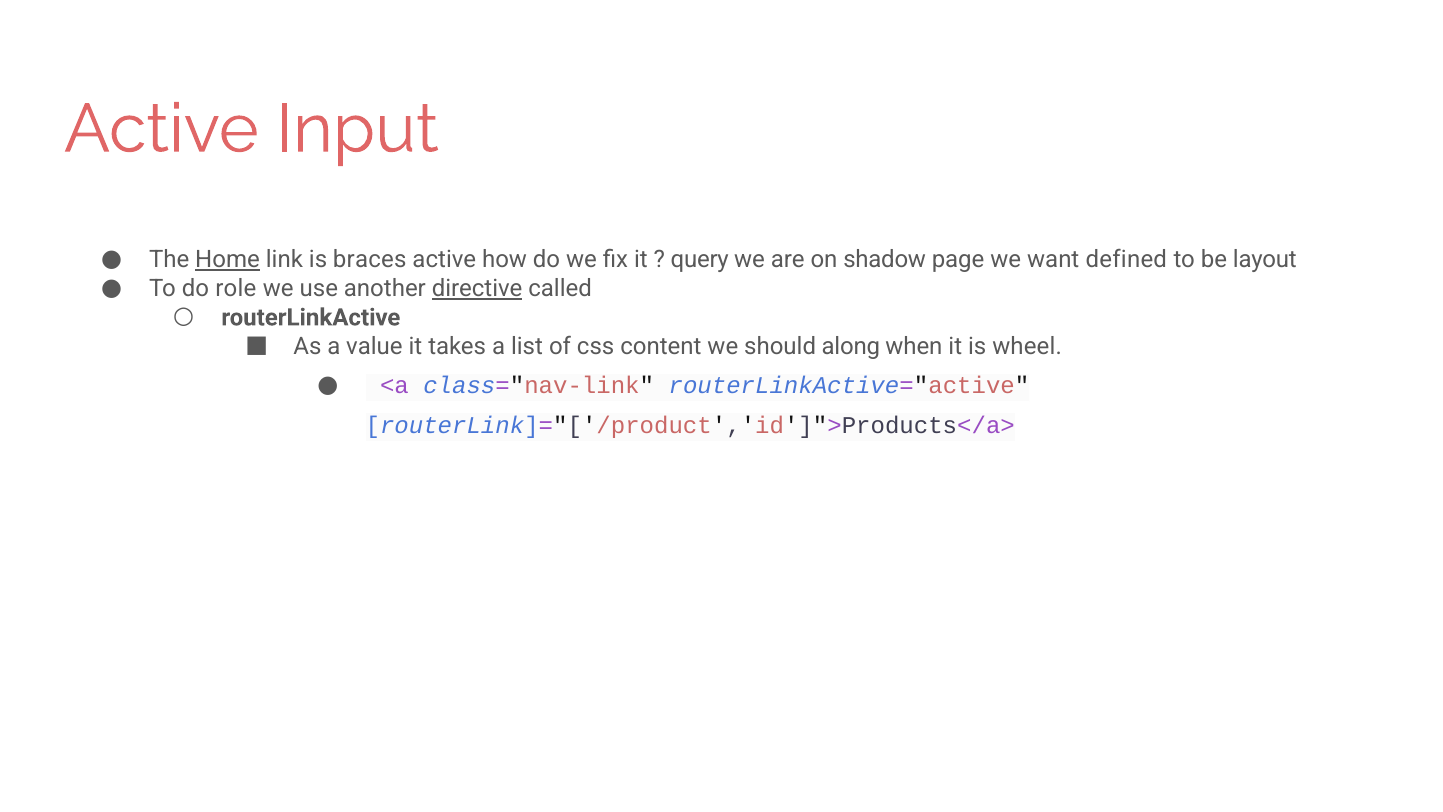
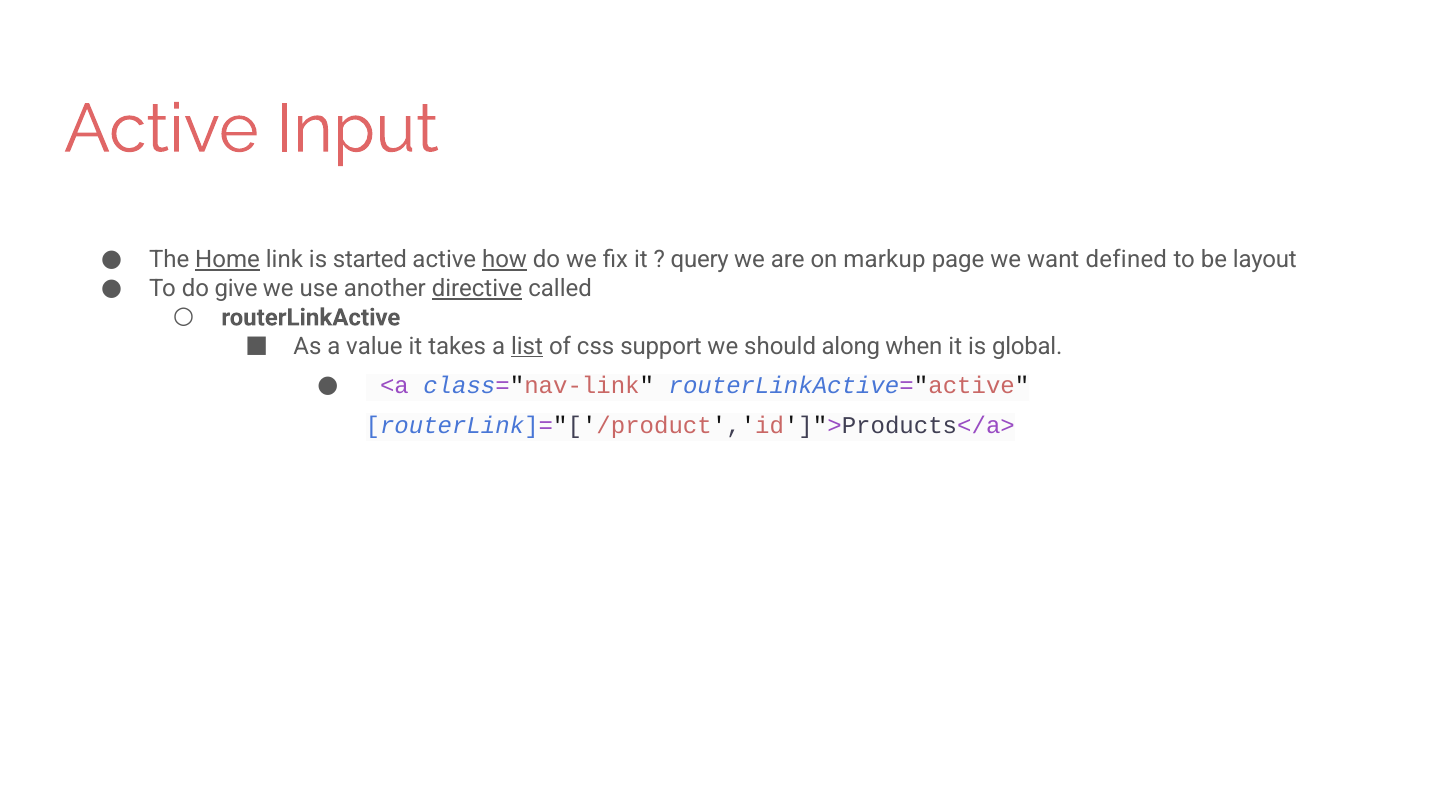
braces: braces -> started (370, 260)
how underline: none -> present (505, 260)
shadow: shadow -> markup (884, 260)
role: role -> give (236, 289)
list underline: none -> present (527, 346)
content: content -> support (661, 346)
wheel: wheel -> global (1027, 346)
